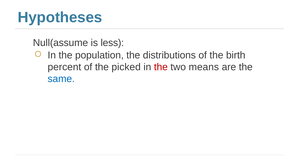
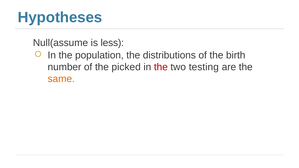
percent: percent -> number (64, 67)
means: means -> testing (204, 67)
same colour: blue -> orange (61, 79)
